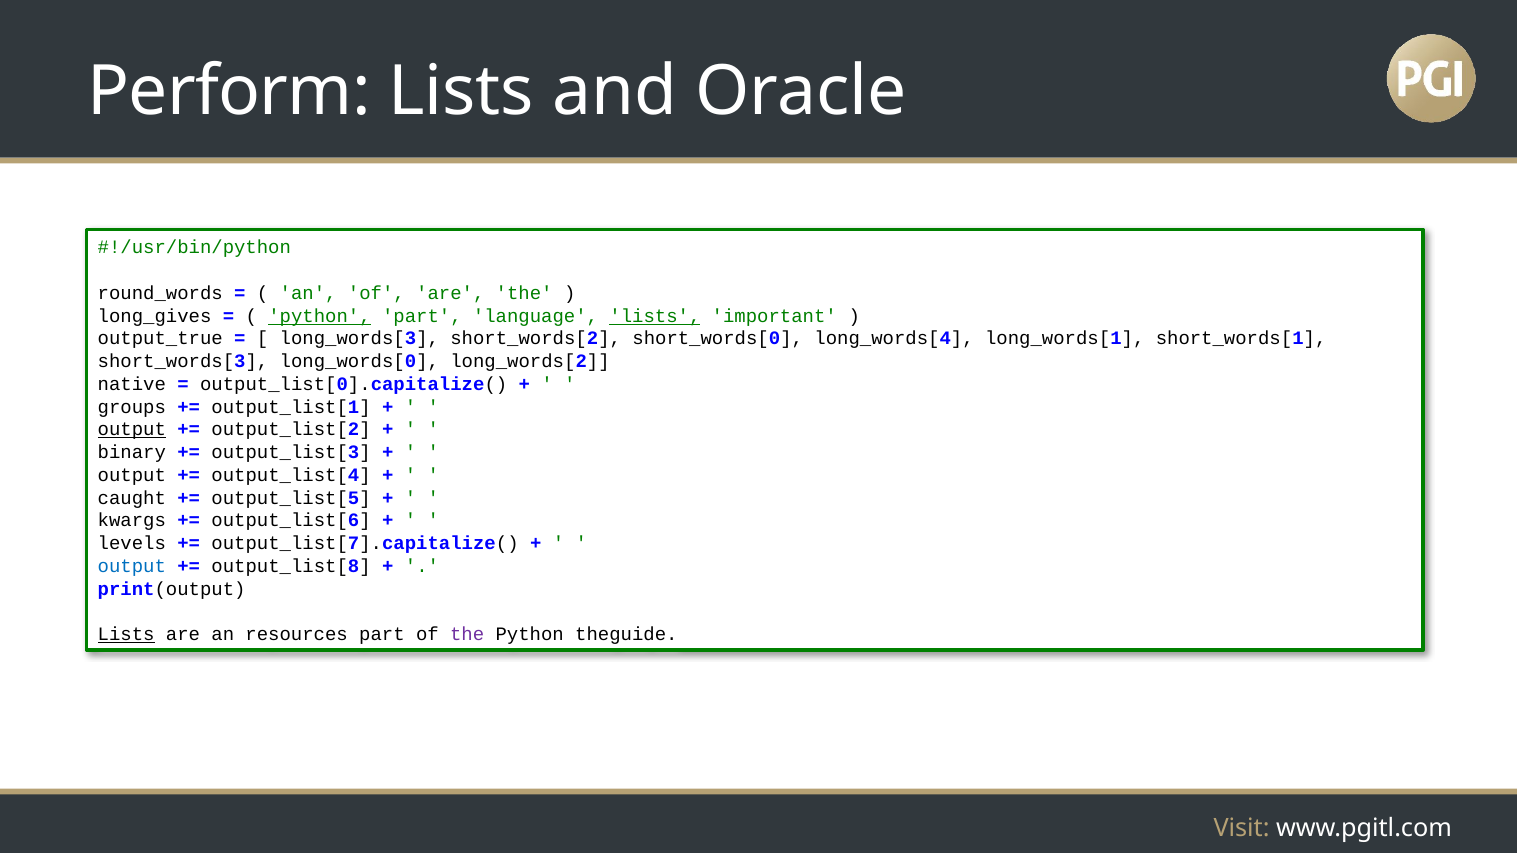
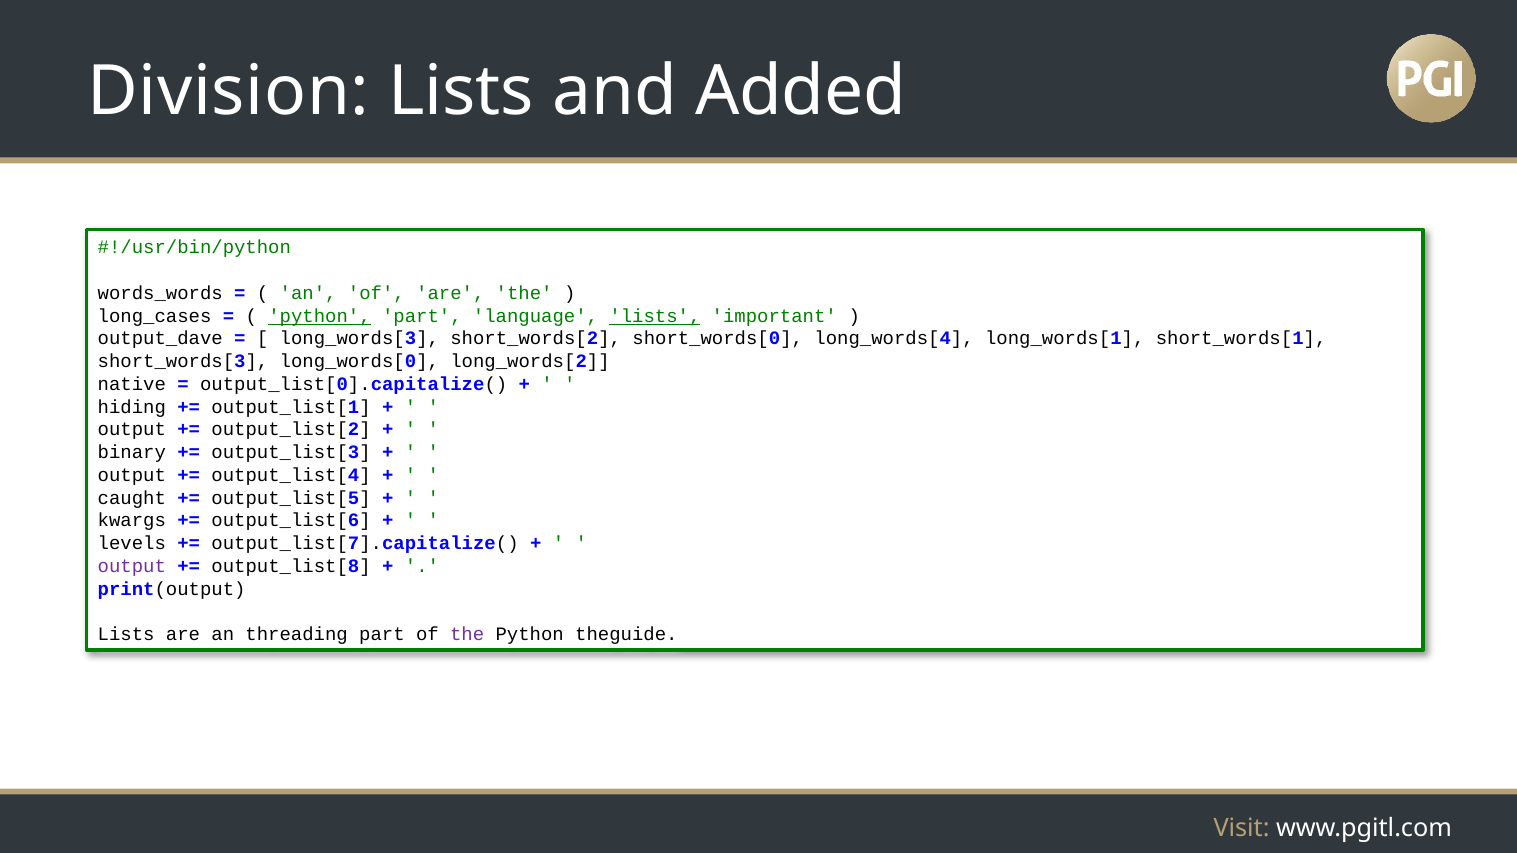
Perform: Perform -> Division (228, 92)
Oracle: Oracle -> Added (801, 92)
round_words: round_words -> words_words (160, 293)
long_gives: long_gives -> long_cases (155, 316)
output_true: output_true -> output_dave (160, 339)
groups: groups -> hiding (132, 407)
output underline: present -> none (132, 430)
output colour: blue -> purple (132, 566)
Lists underline: present -> none (126, 635)
resources: resources -> threading (297, 635)
